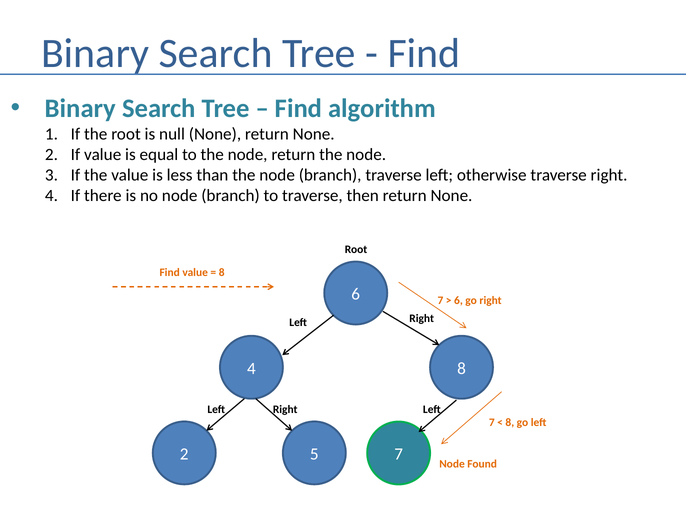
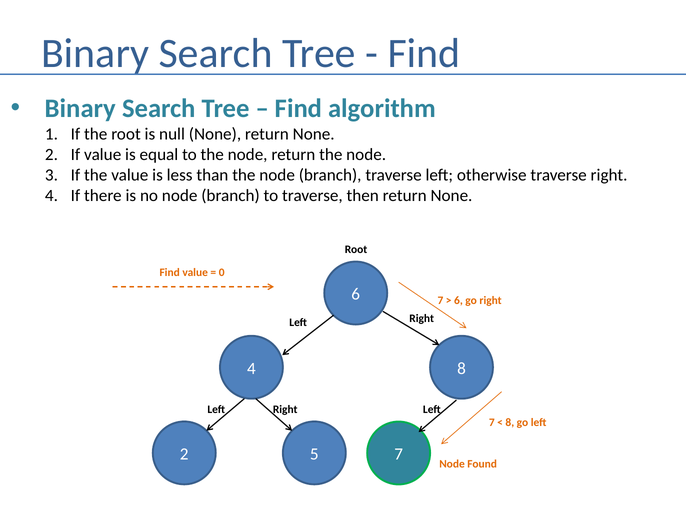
8: 8 -> 0 (222, 273)
